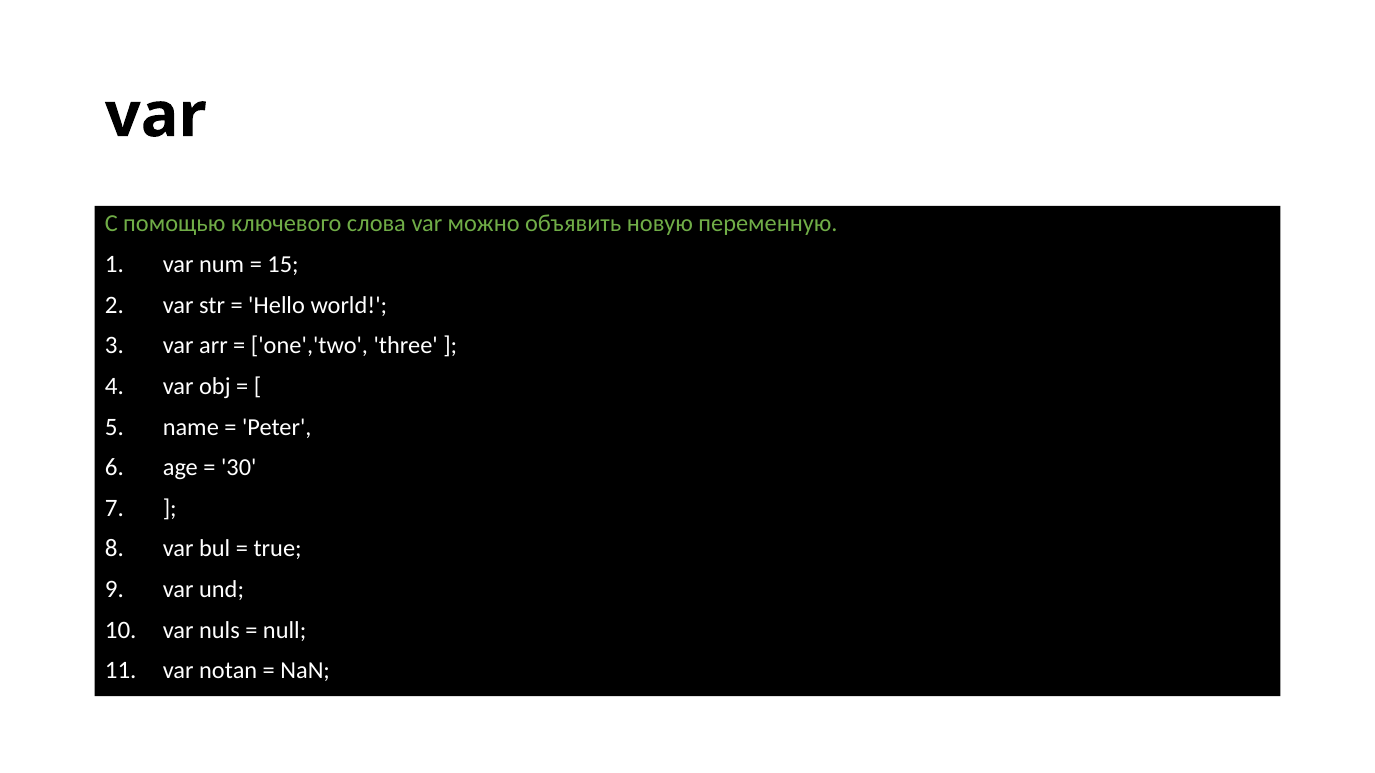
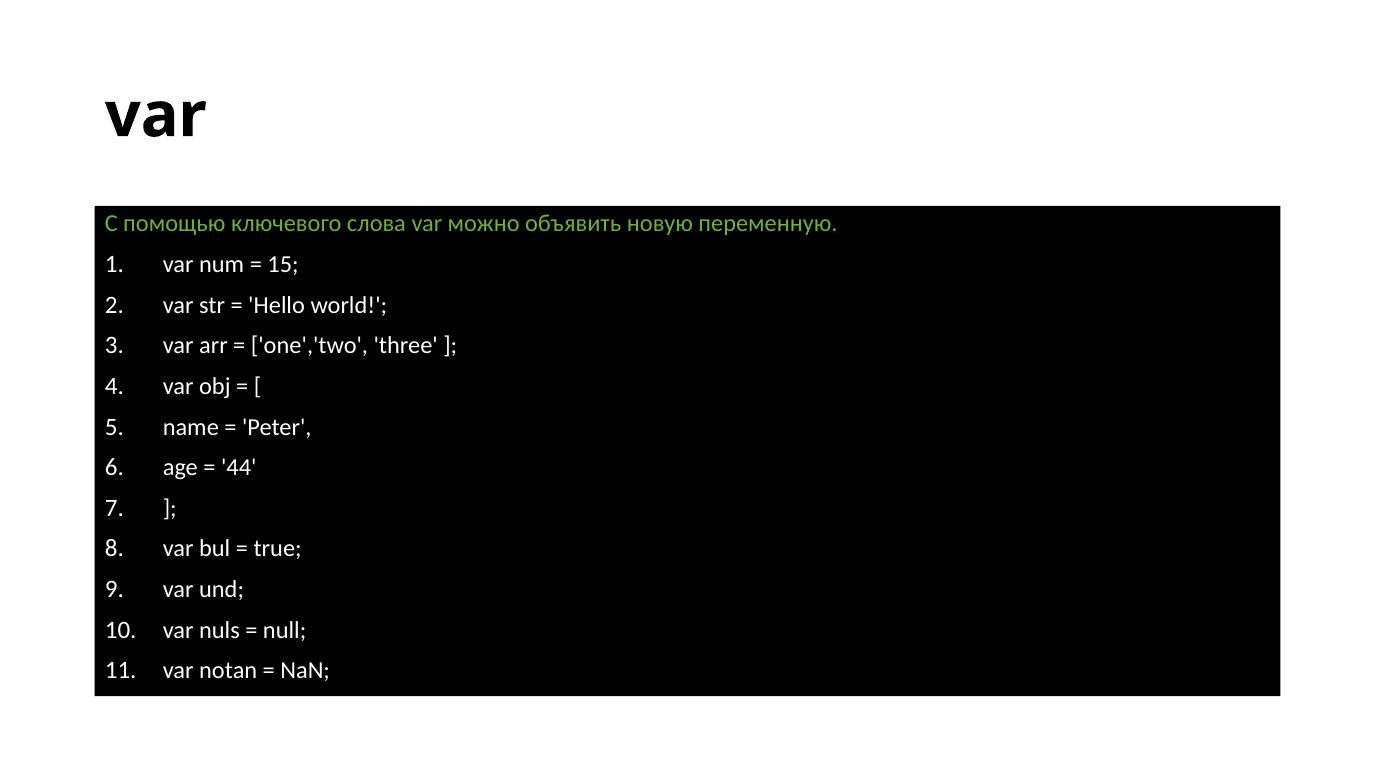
30: 30 -> 44 (239, 468)
